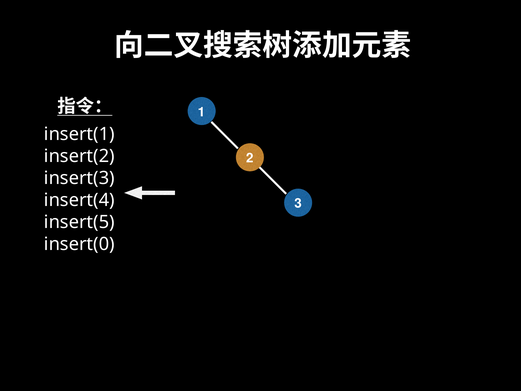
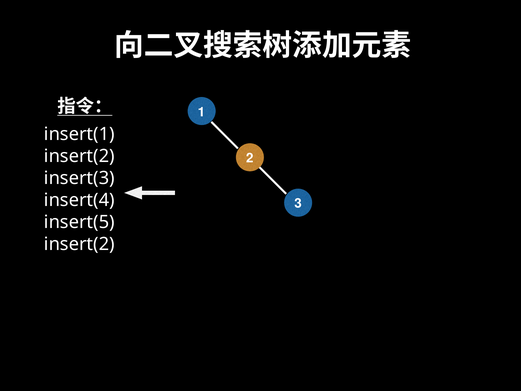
insert(0: insert(0 -> insert(2 (79, 244)
